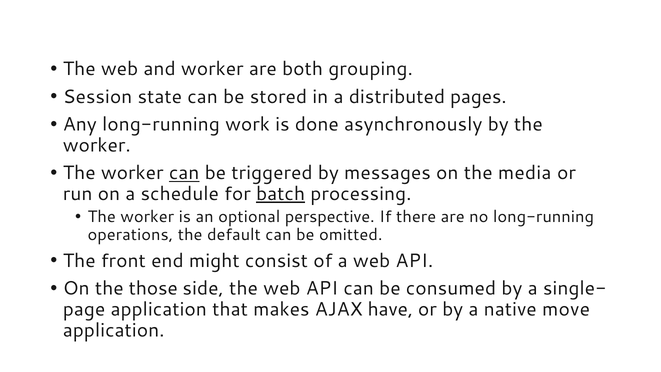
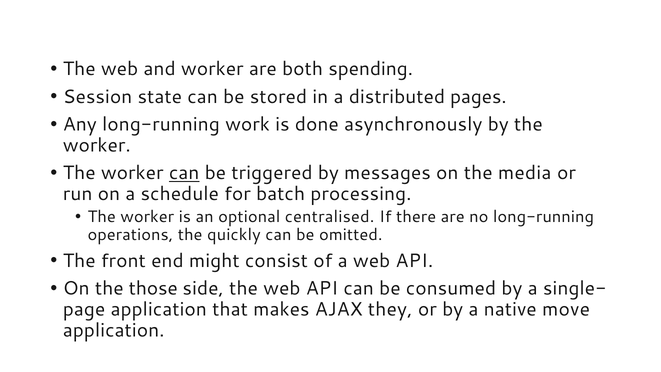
grouping: grouping -> spending (371, 69)
batch underline: present -> none (281, 194)
perspective: perspective -> centralised (330, 217)
default: default -> quickly (234, 234)
have: have -> they (390, 309)
